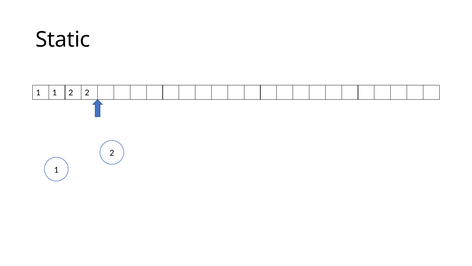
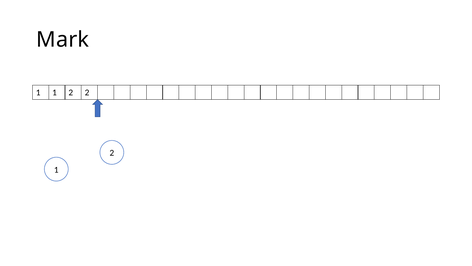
Static: Static -> Mark (63, 40)
